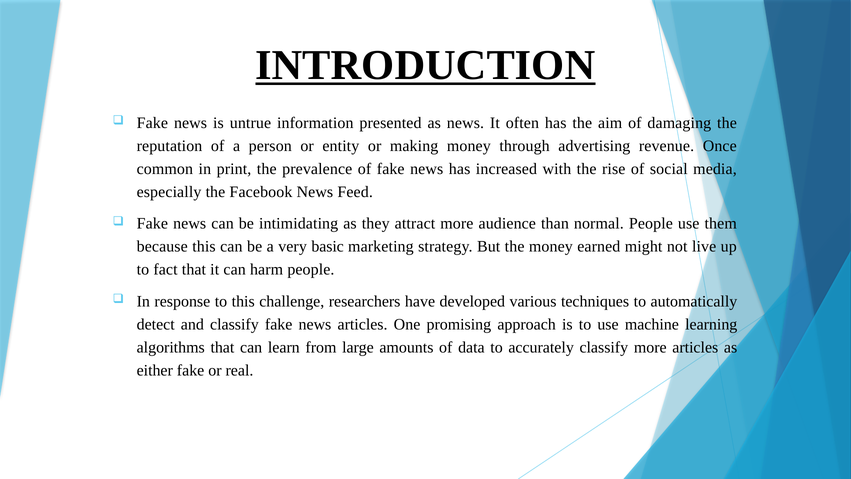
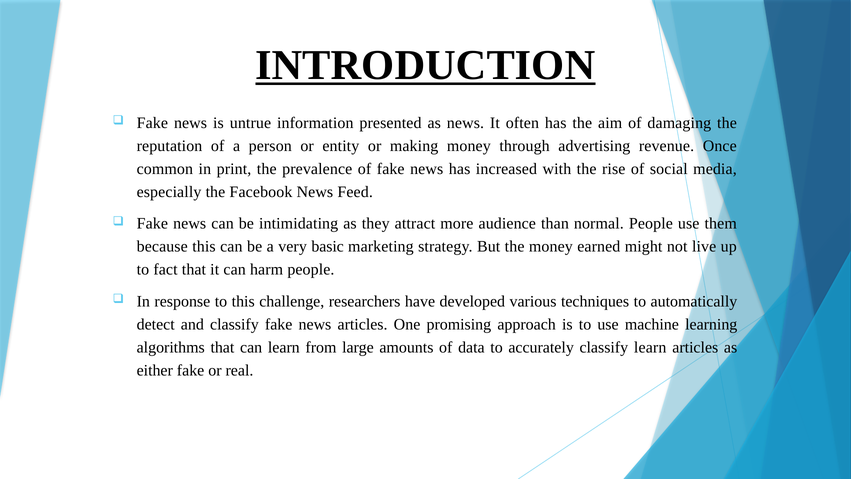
classify more: more -> learn (650, 347)
